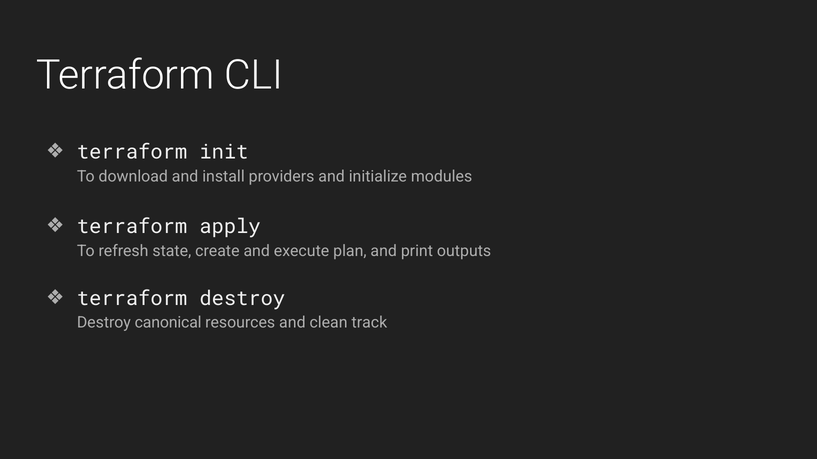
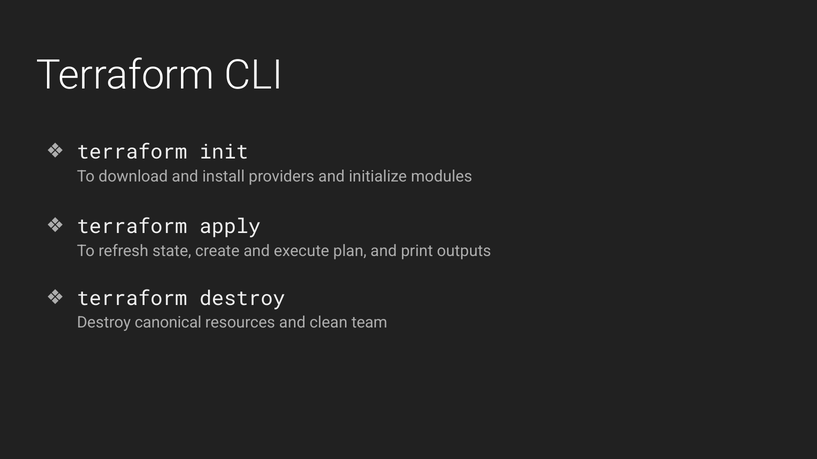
track: track -> team (369, 323)
